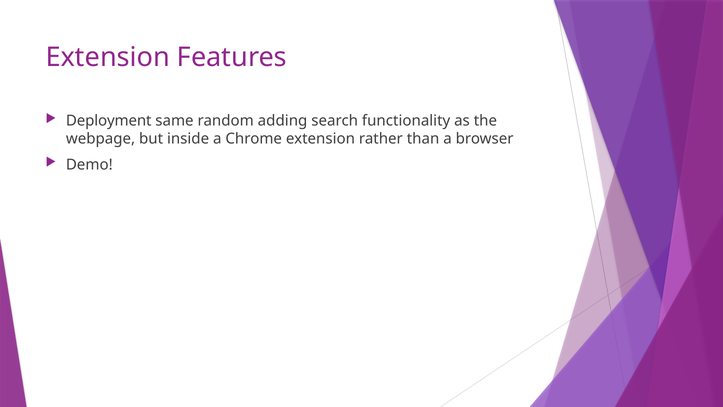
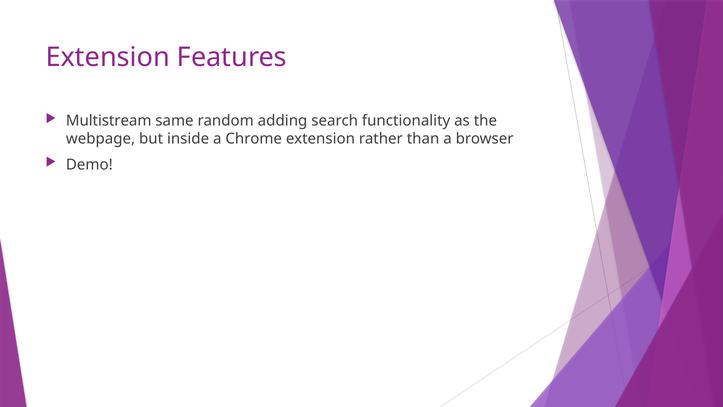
Deployment: Deployment -> Multistream (109, 121)
